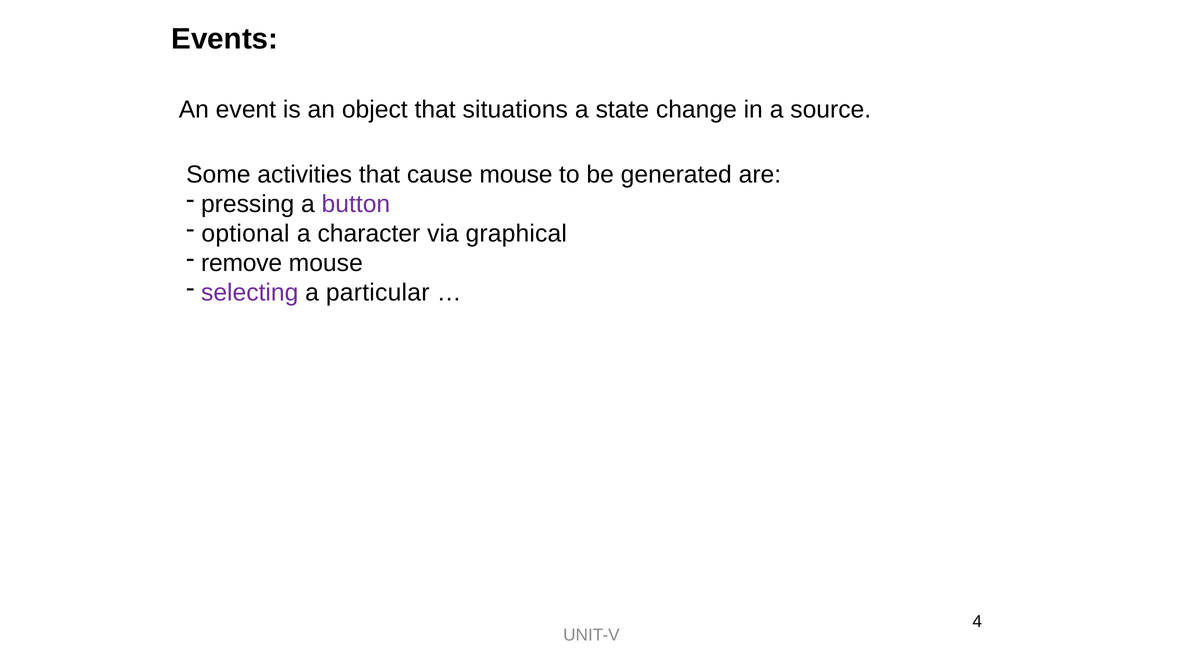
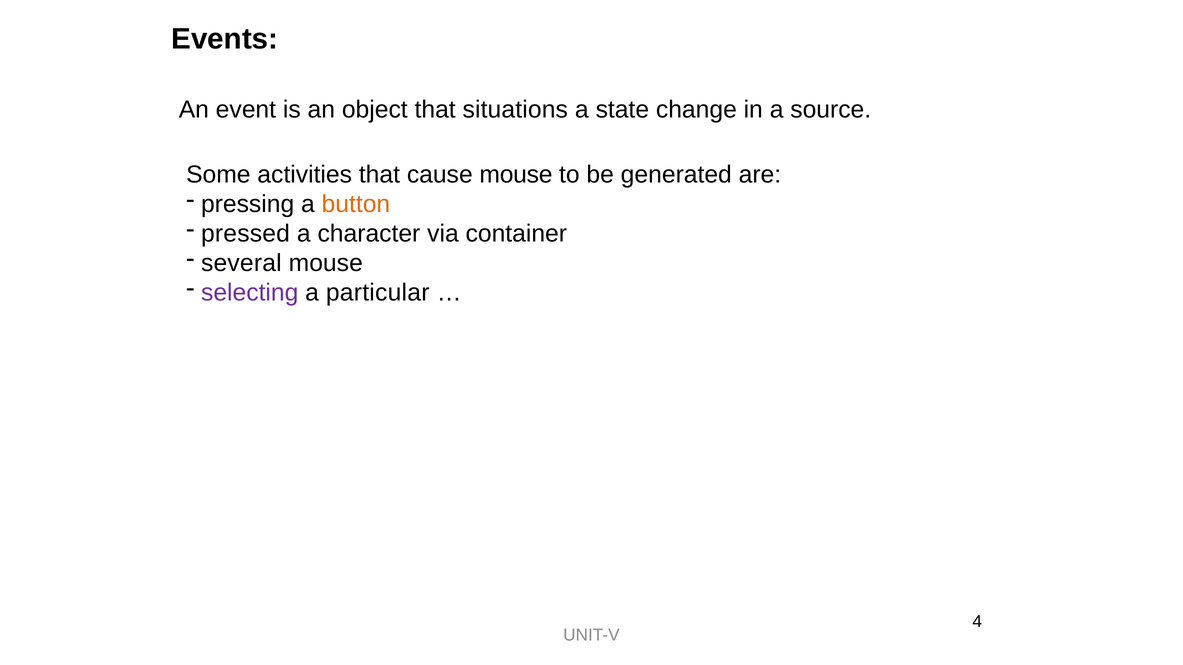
button colour: purple -> orange (356, 204)
optional: optional -> pressed (245, 234)
graphical: graphical -> container (516, 234)
remove: remove -> several (241, 263)
